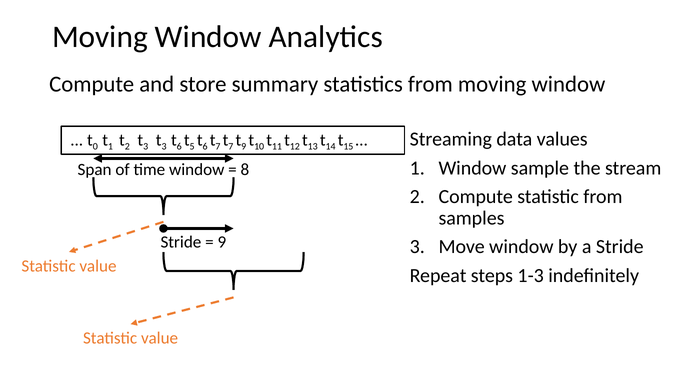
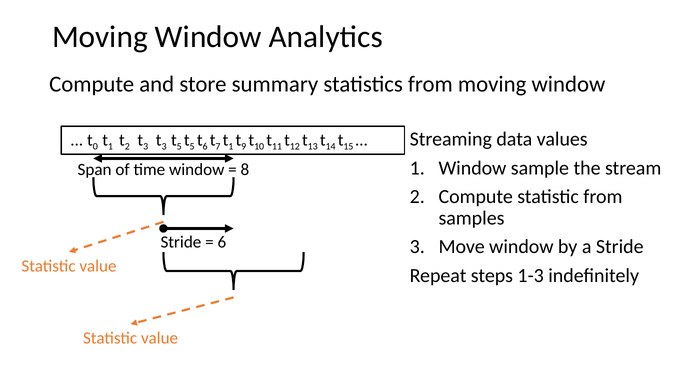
6: 6 -> 5 (179, 147)
7: 7 -> 1 (231, 147)
9: 9 -> 6 (222, 242)
